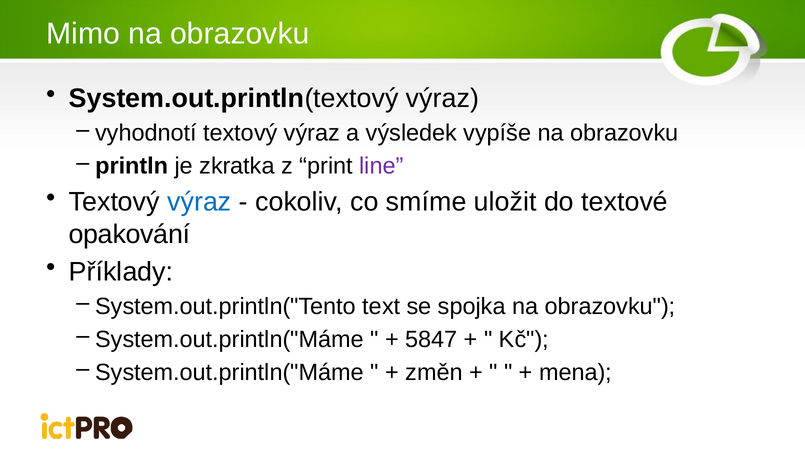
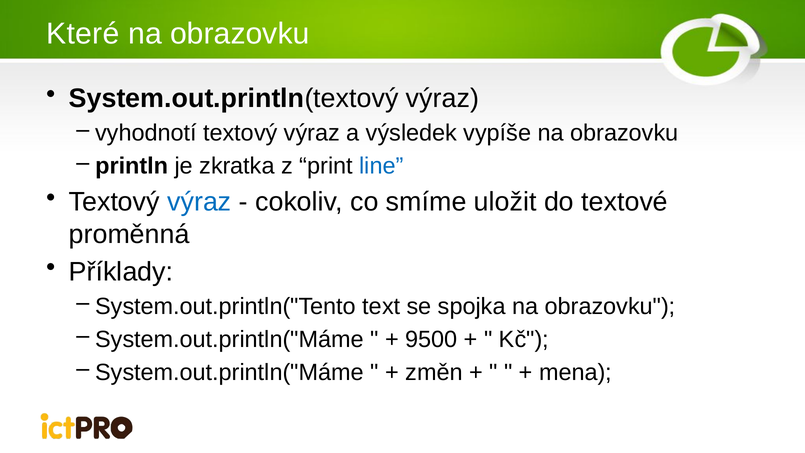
Mimo: Mimo -> Které (83, 34)
line colour: purple -> blue (381, 166)
opakování: opakování -> proměnná (129, 234)
5847: 5847 -> 9500 (431, 339)
